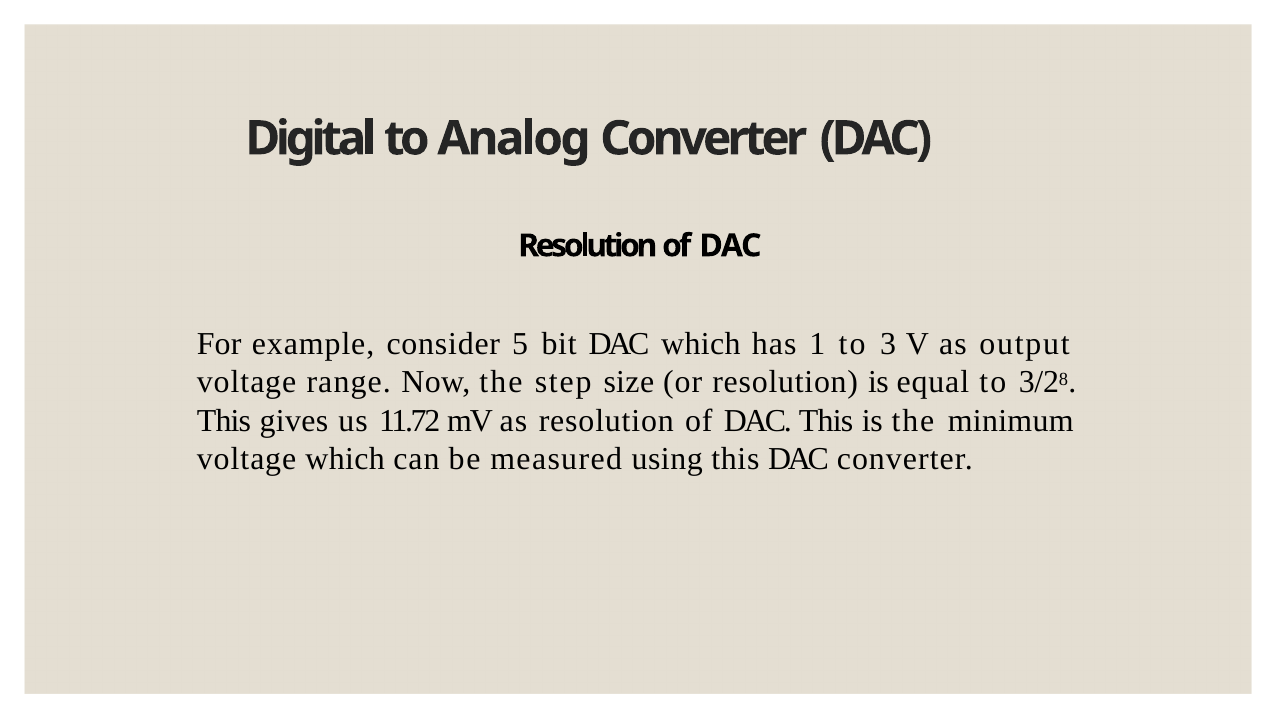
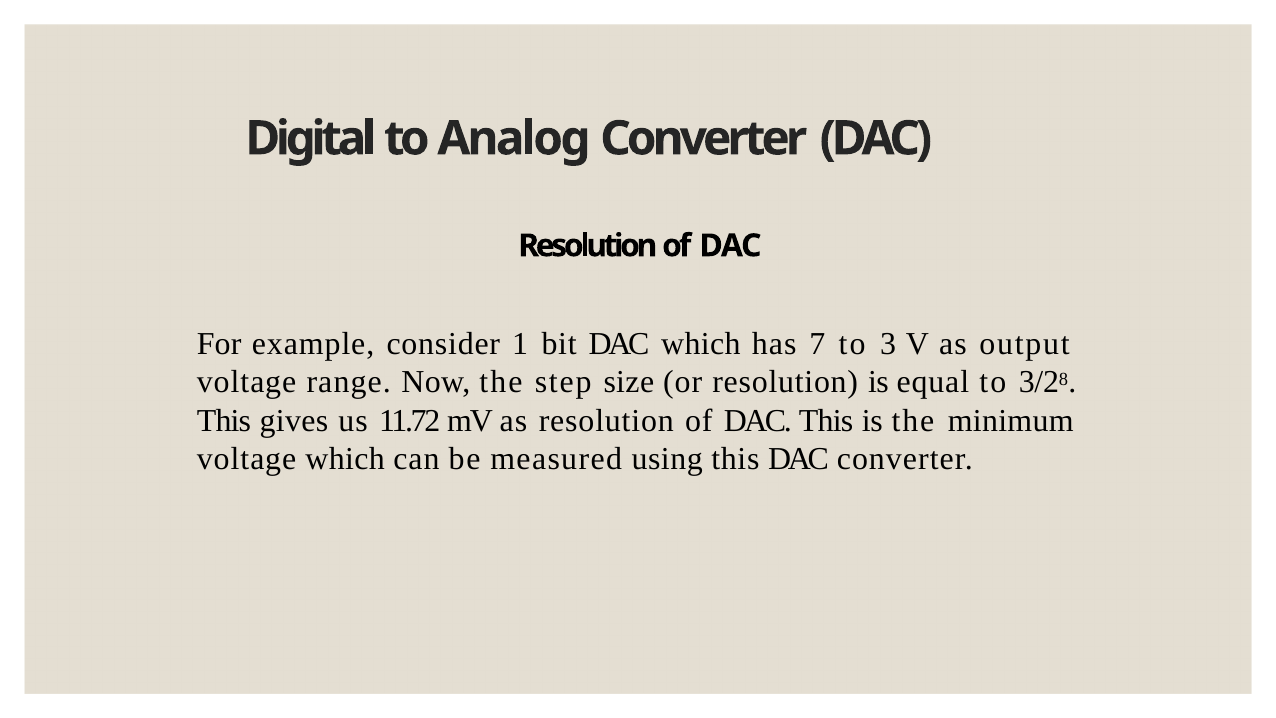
5: 5 -> 1 (520, 344)
1: 1 -> 7 (817, 344)
